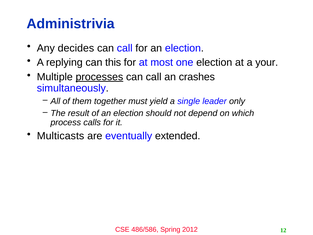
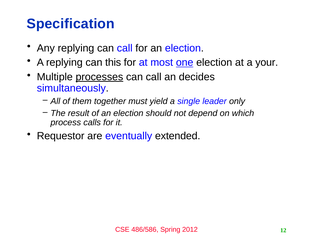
Administrivia: Administrivia -> Specification (71, 24)
Any decides: decides -> replying (76, 48)
one underline: none -> present (185, 62)
crashes: crashes -> decides (197, 77)
Multicasts: Multicasts -> Requestor (61, 136)
